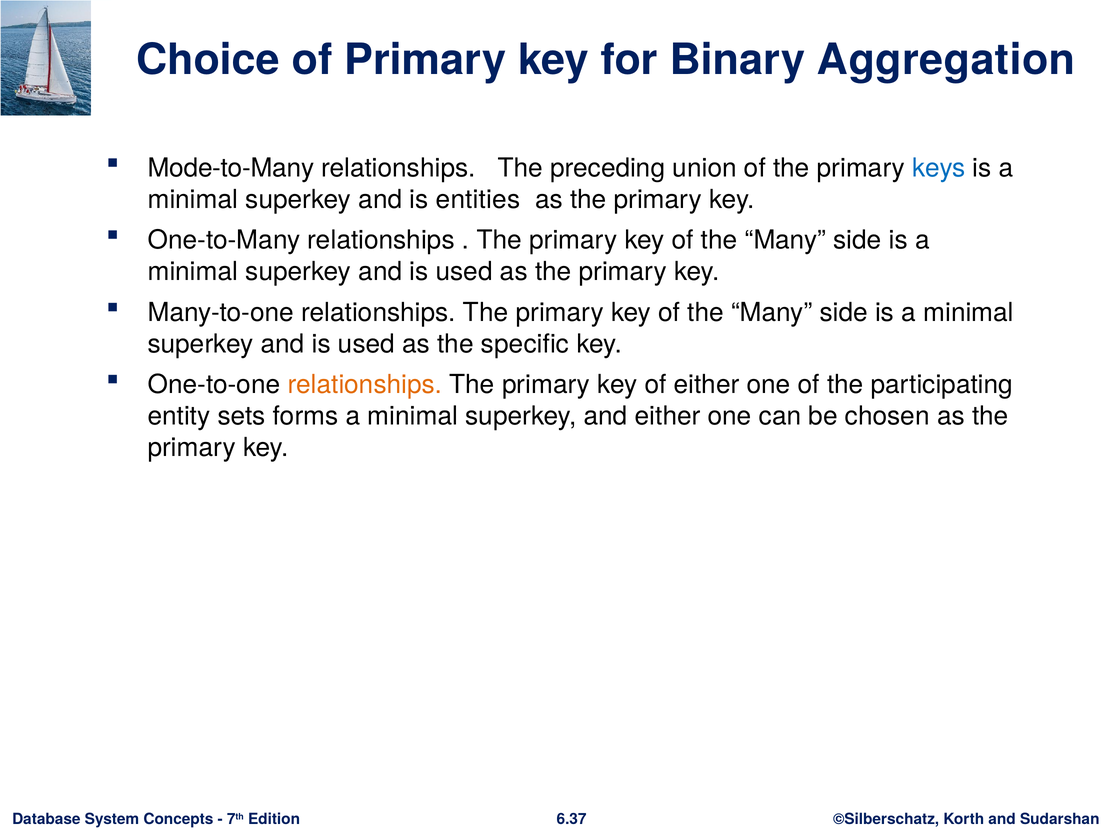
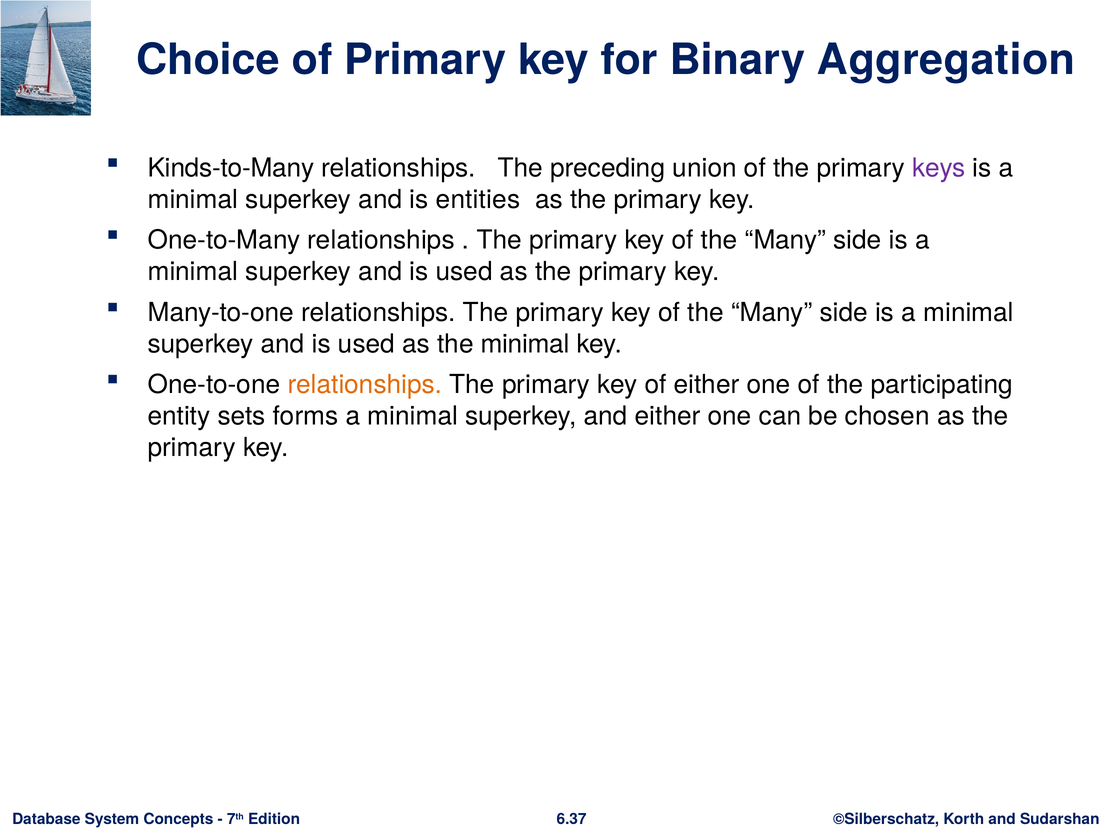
Mode-to-Many: Mode-to-Many -> Kinds-to-Many (231, 168)
keys colour: blue -> purple (939, 168)
the specific: specific -> minimal (525, 344)
